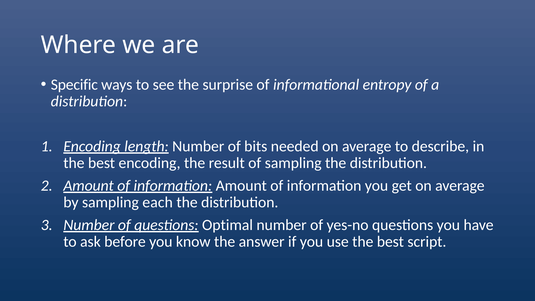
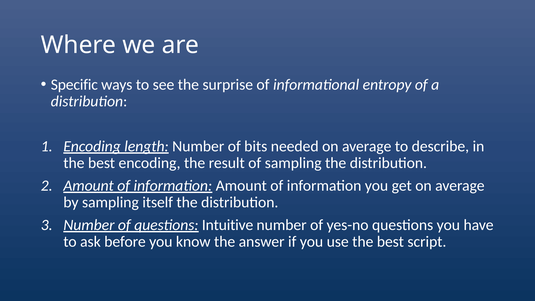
each: each -> itself (158, 202)
Optimal: Optimal -> Intuitive (228, 225)
